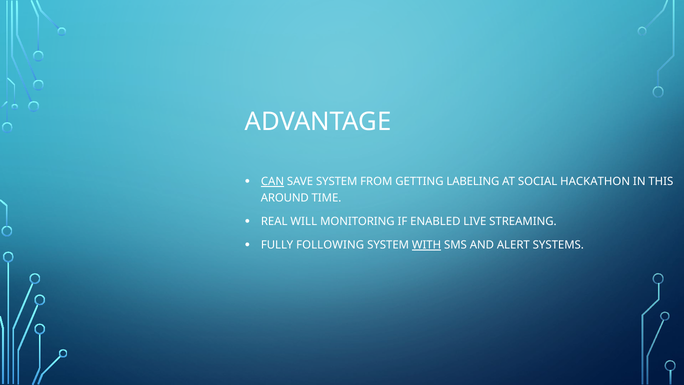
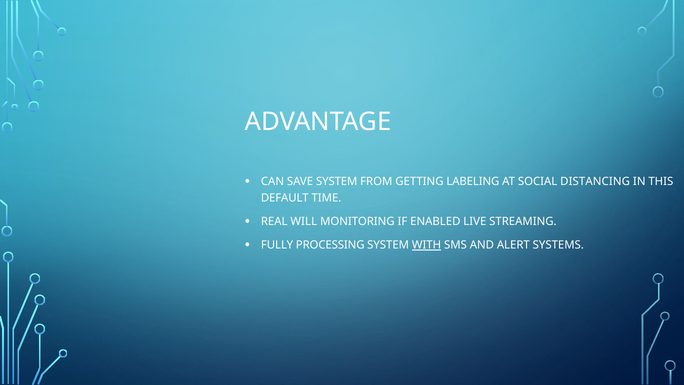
CAN underline: present -> none (272, 181)
HACKATHON: HACKATHON -> DISTANCING (595, 181)
AROUND: AROUND -> DEFAULT (285, 198)
FOLLOWING: FOLLOWING -> PROCESSING (330, 245)
